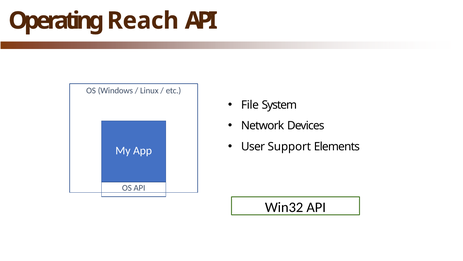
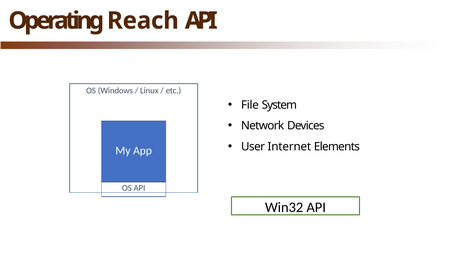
Support: Support -> Internet (289, 146)
